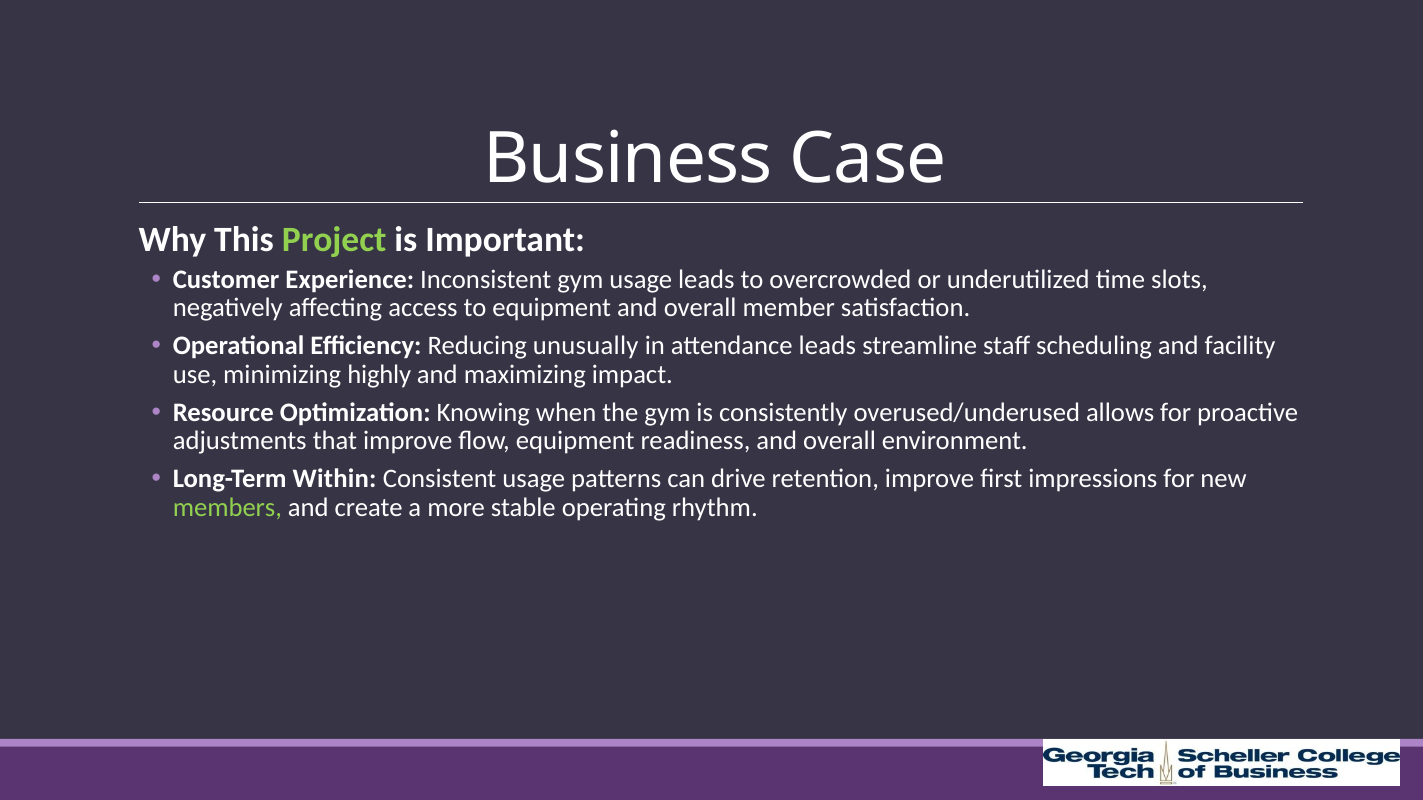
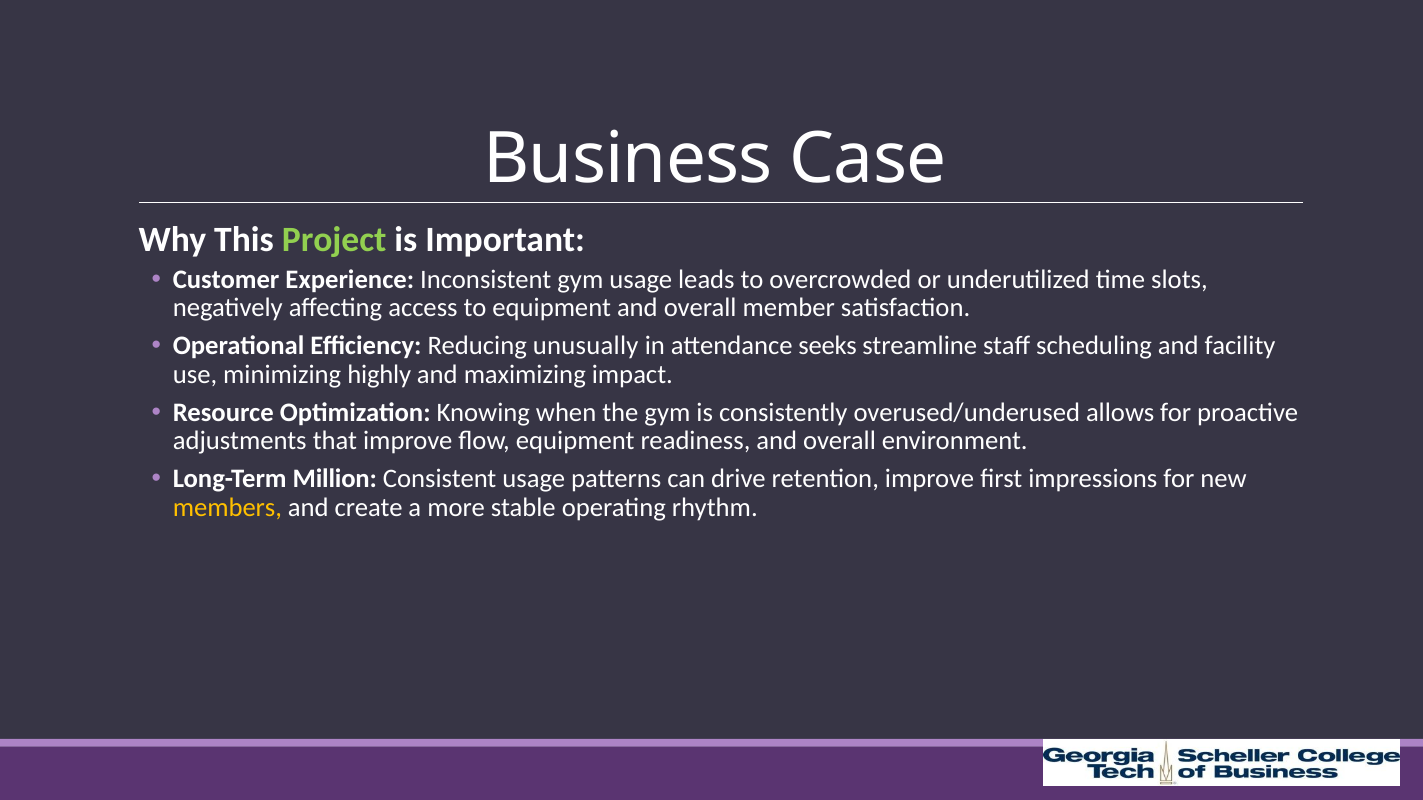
attendance leads: leads -> seeks (828, 346)
Within: Within -> Million (335, 479)
members colour: light green -> yellow (227, 508)
